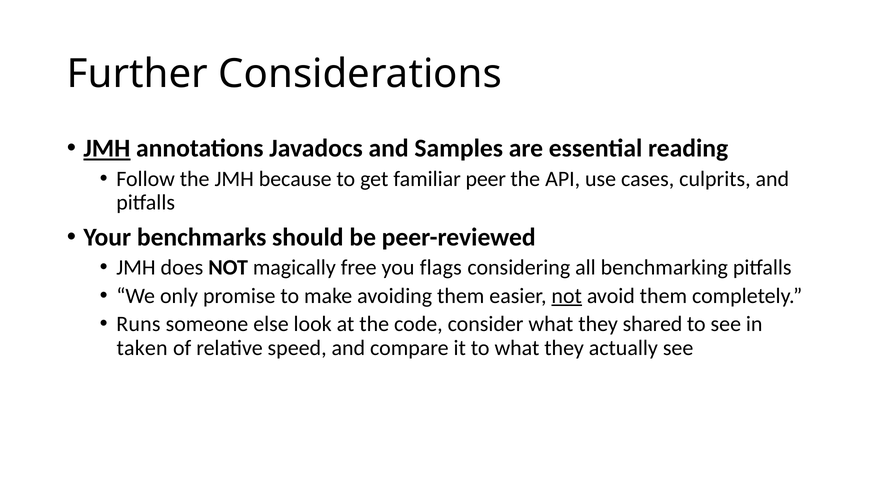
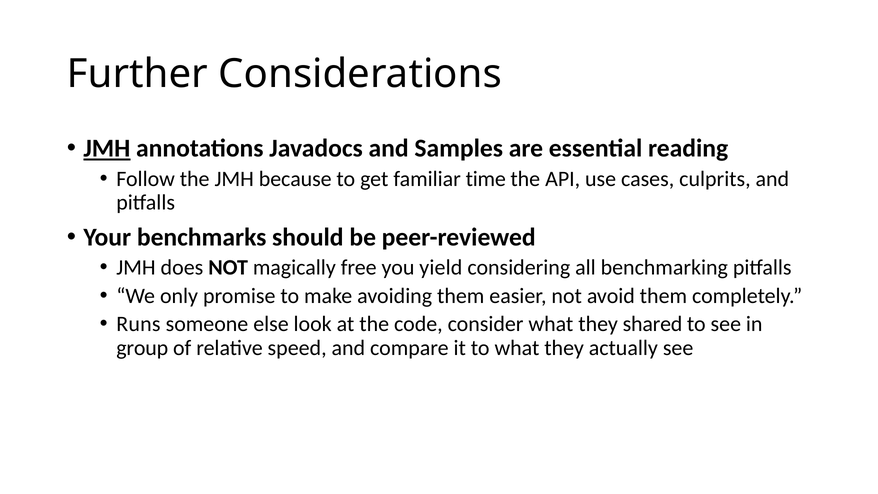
peer: peer -> time (486, 179)
flags: flags -> yield (441, 267)
not underline: present -> none (567, 296)
taken: taken -> group (142, 348)
